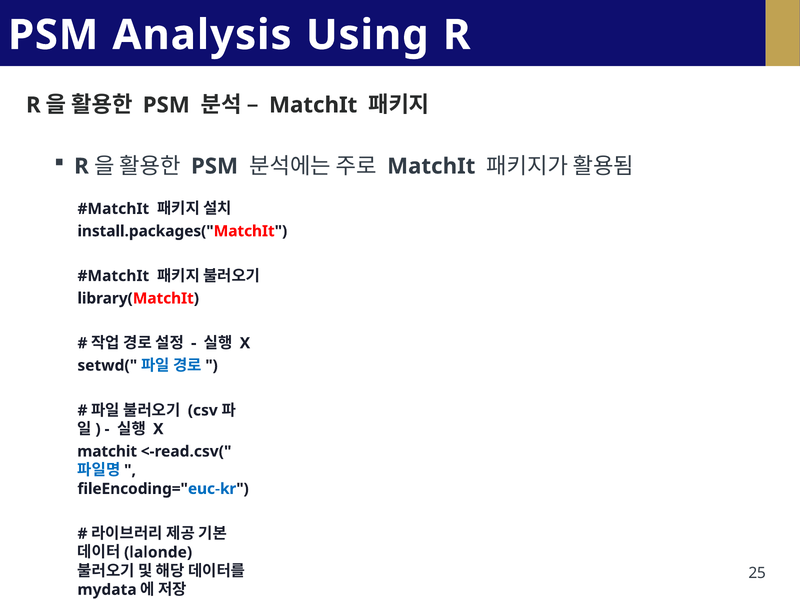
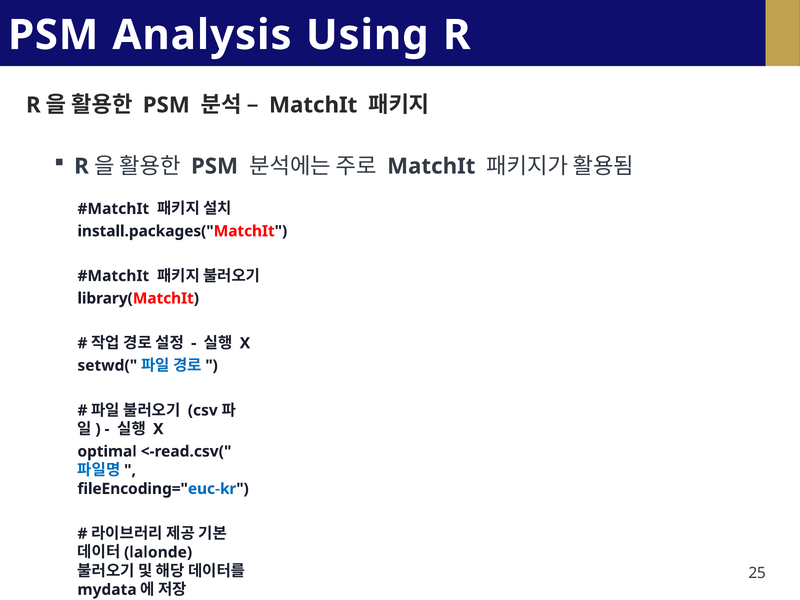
matchit: matchit -> optimal (107, 451)
